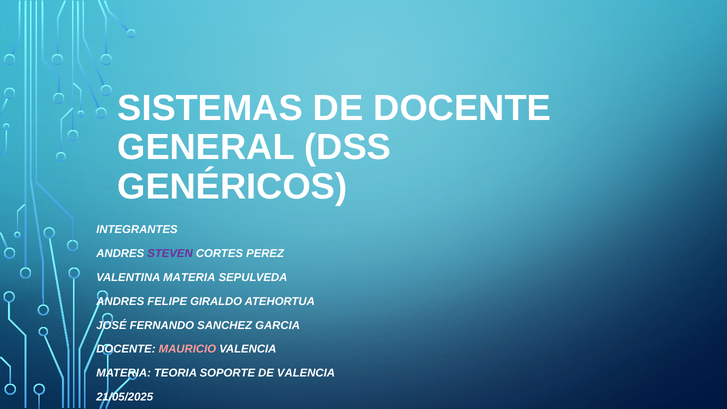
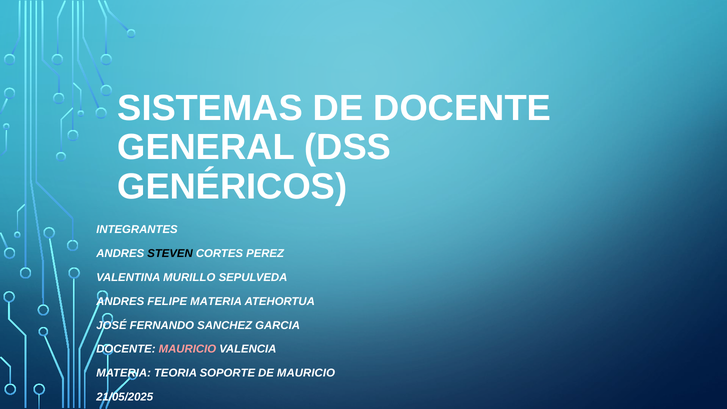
STEVEN colour: purple -> black (170, 253)
VALENTINA MATERIA: MATERIA -> MURILLO (189, 277)
FELIPE GIRALDO: GIRALDO -> MATERIA (216, 301)
DE VALENCIA: VALENCIA -> MAURICIO (306, 373)
